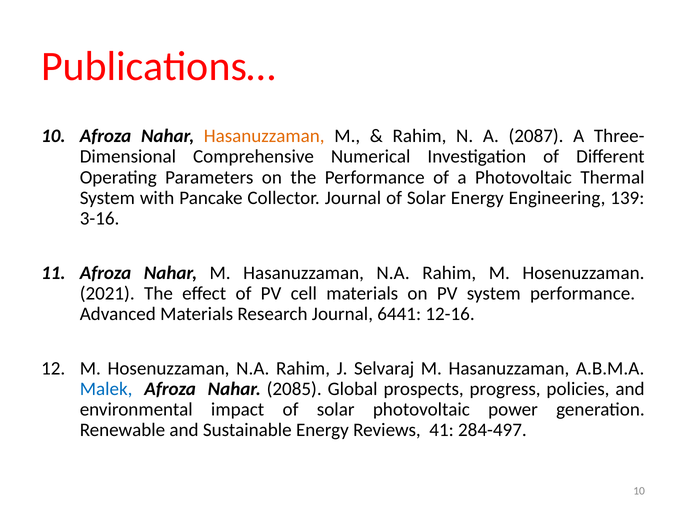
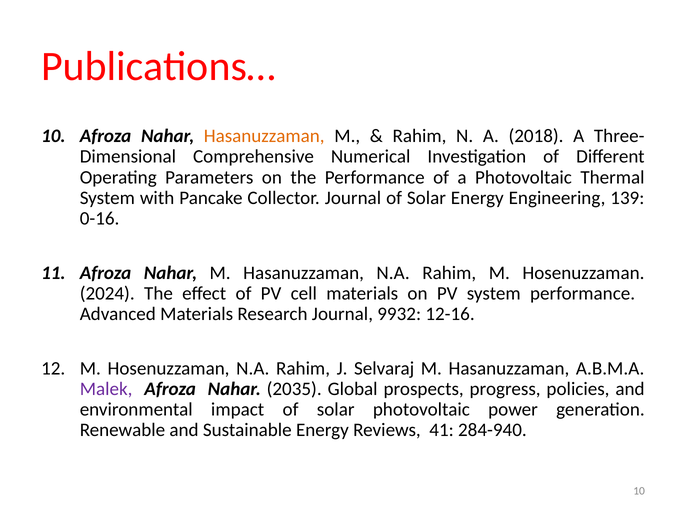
2087: 2087 -> 2018 (536, 136)
3-16: 3-16 -> 0-16 (100, 219)
2021: 2021 -> 2024 (107, 294)
6441: 6441 -> 9932 (399, 314)
Malek colour: blue -> purple (106, 389)
2085: 2085 -> 2035 (294, 389)
284-497: 284-497 -> 284-940 (492, 430)
